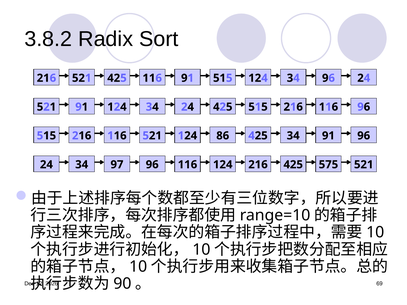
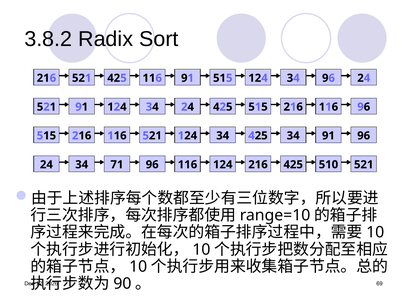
521 124 86: 86 -> 34 (223, 136)
97: 97 -> 71 (117, 165)
575: 575 -> 510 (328, 165)
